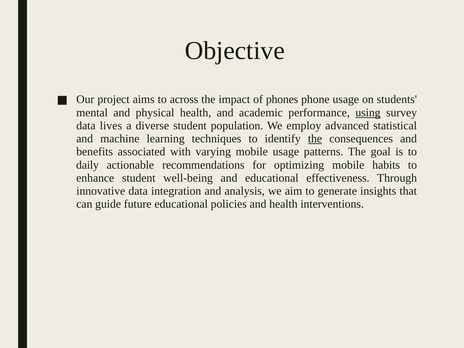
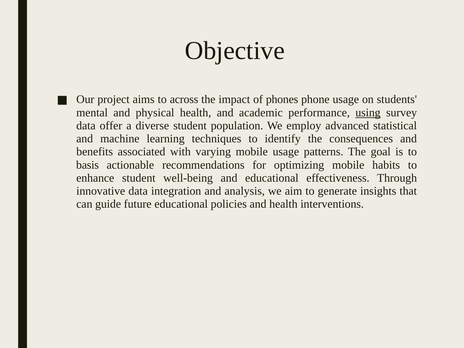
lives: lives -> offer (111, 126)
the underline: present -> none (315, 139)
daily: daily -> basis (88, 165)
